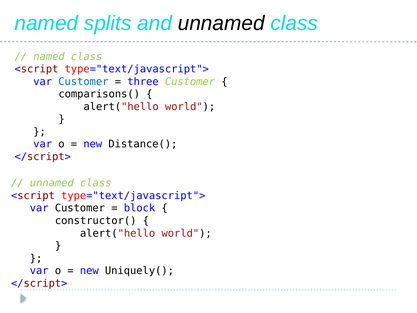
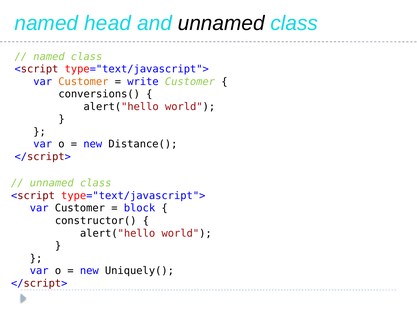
splits: splits -> head (108, 23)
Customer colour: blue -> orange (83, 82)
three: three -> write (143, 82)
comparisons(: comparisons( -> conversions( (99, 94)
